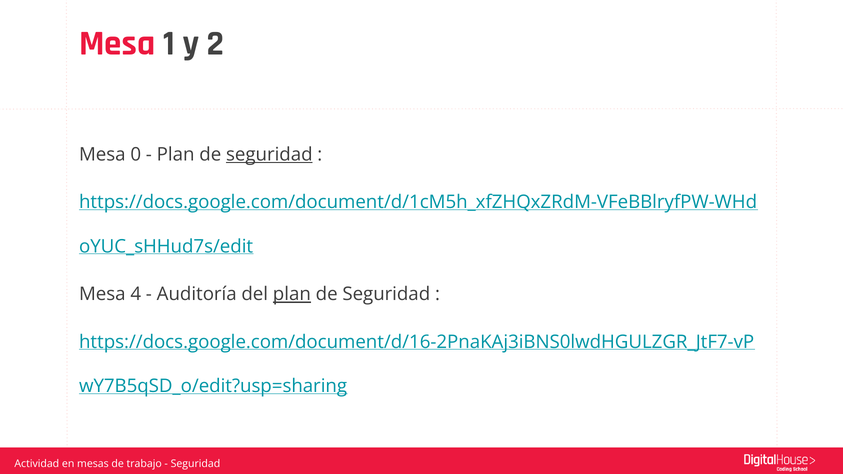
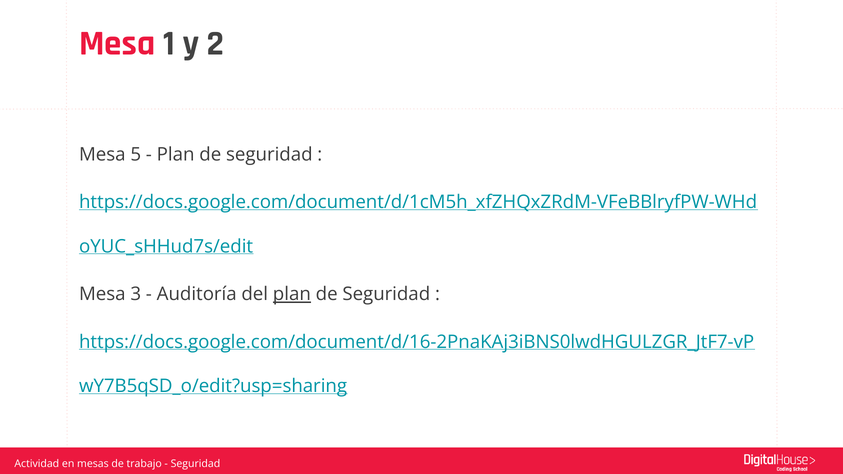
0: 0 -> 5 (136, 154)
seguridad underline: present -> none (269, 154)
4: 4 -> 3 (136, 294)
